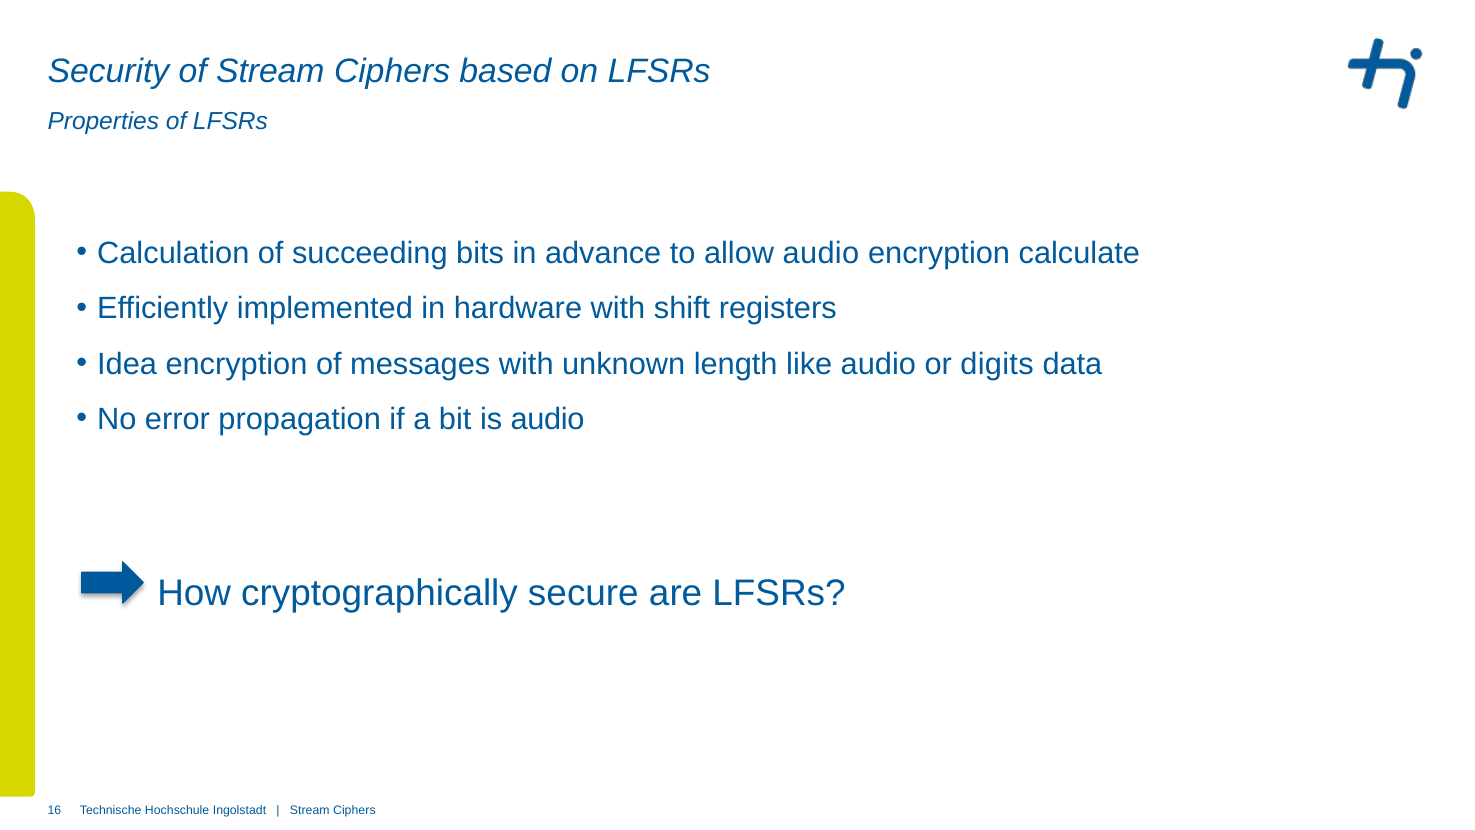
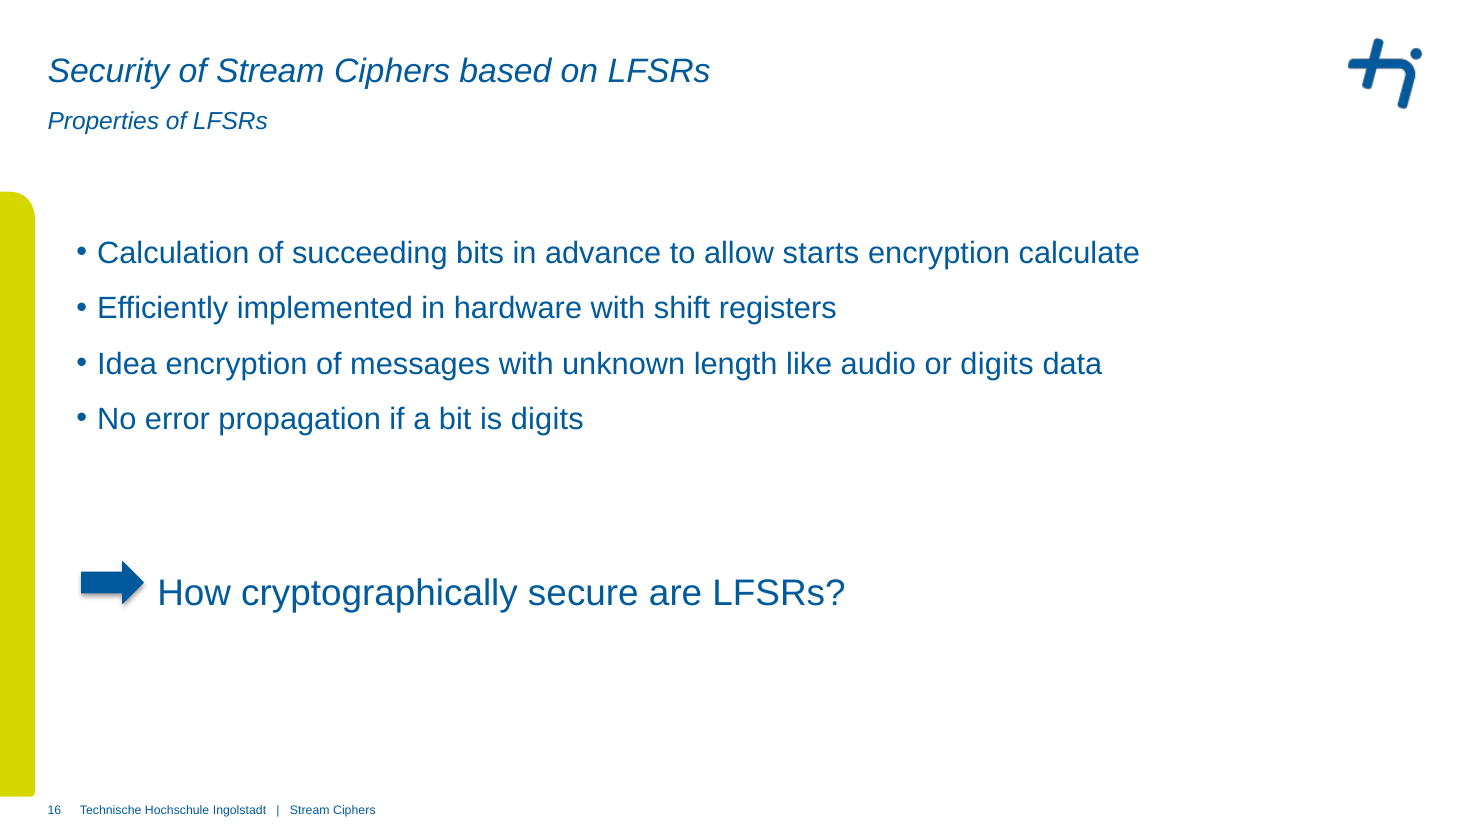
allow audio: audio -> starts (821, 253)
is audio: audio -> digits (547, 419)
